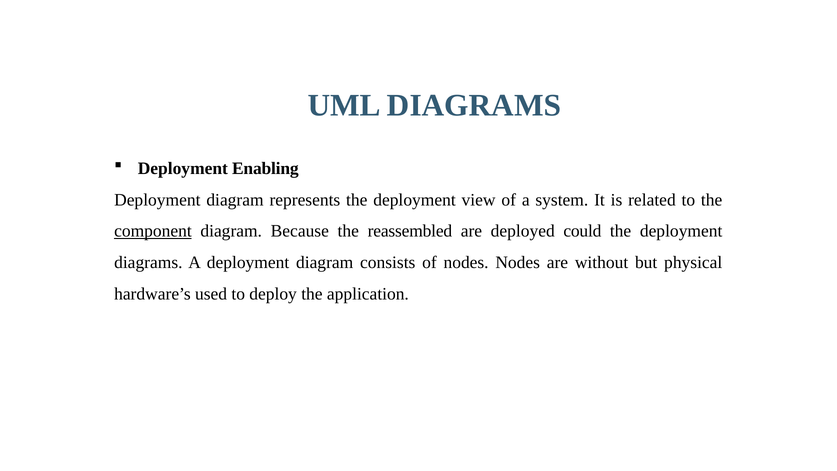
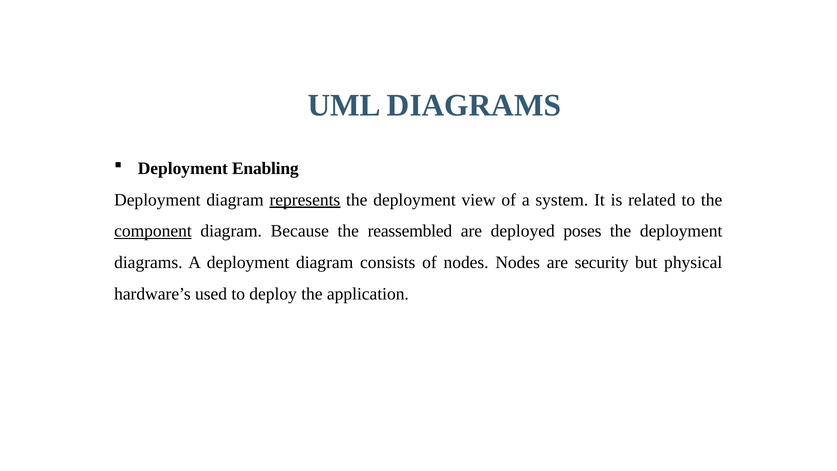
represents underline: none -> present (305, 200)
could: could -> poses (582, 231)
without: without -> security (602, 262)
